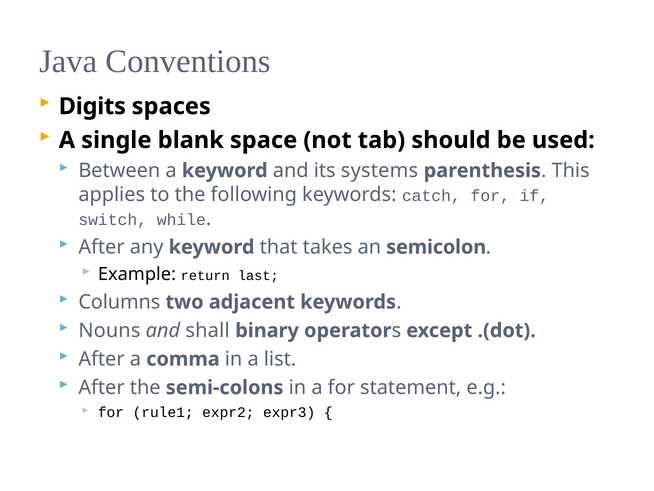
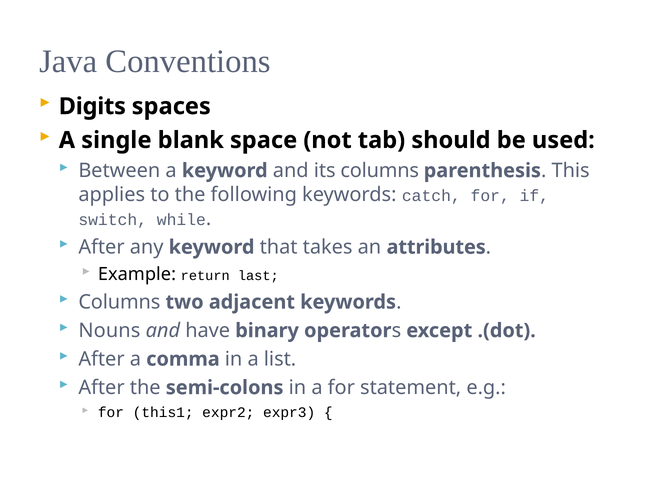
its systems: systems -> columns (380, 170)
semicolon: semicolon -> attributes (436, 247)
shall: shall -> have (208, 330)
rule1: rule1 -> this1 (163, 412)
